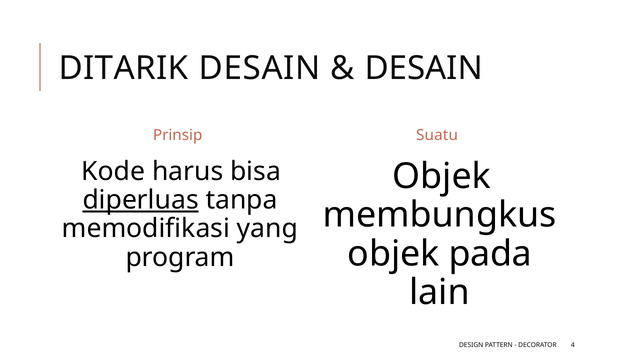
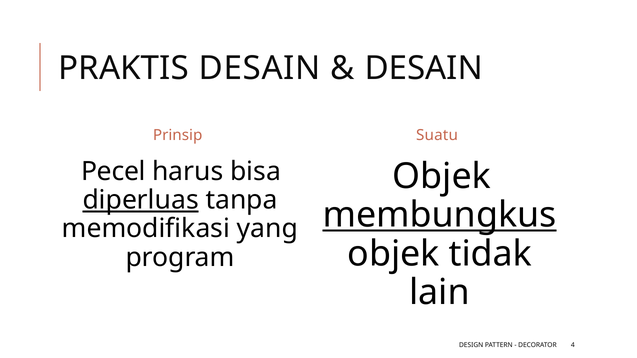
DITARIK: DITARIK -> PRAKTIS (124, 68)
Kode: Kode -> Pecel (113, 172)
membungkus underline: none -> present (439, 215)
pada: pada -> tidak (490, 254)
